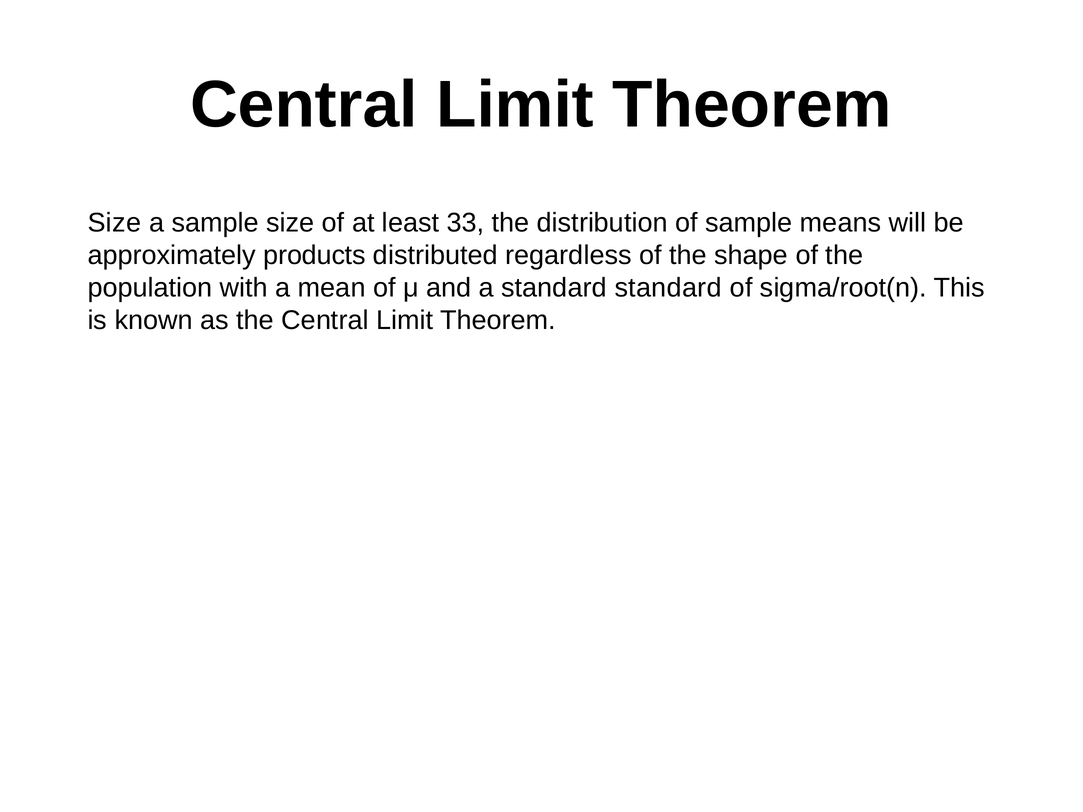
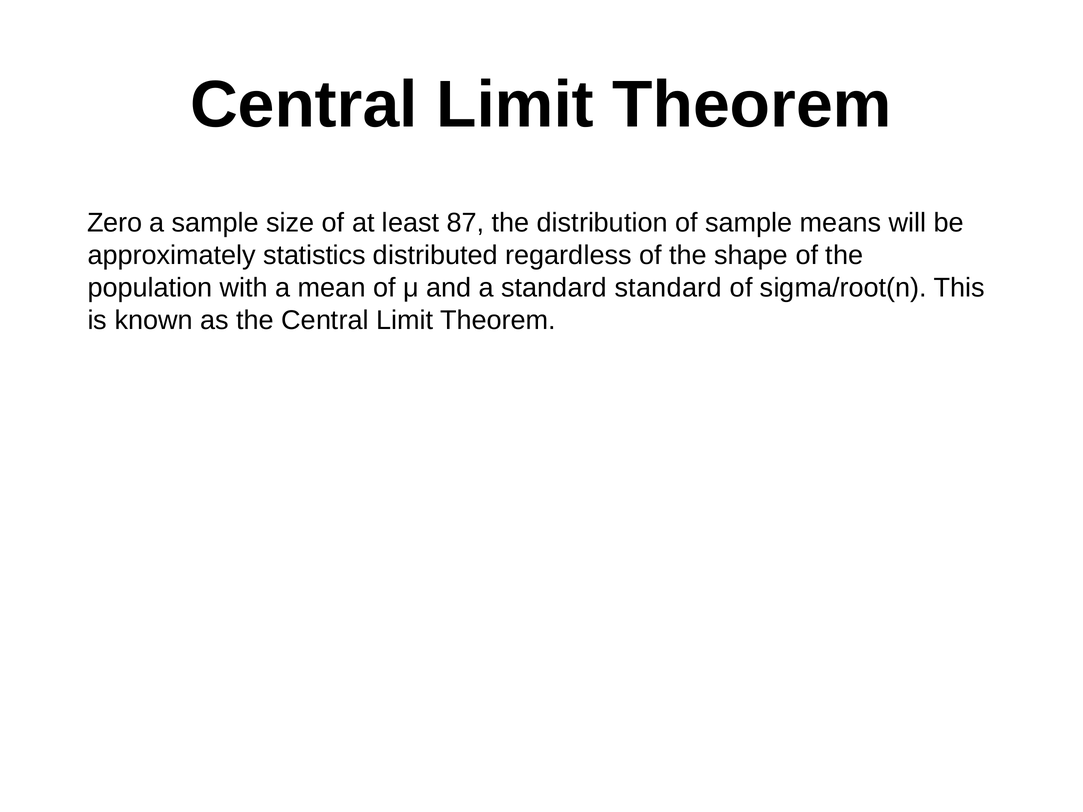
Size: Size -> Zero (115, 223)
33: 33 -> 87 (466, 223)
products: products -> statistics (315, 255)
